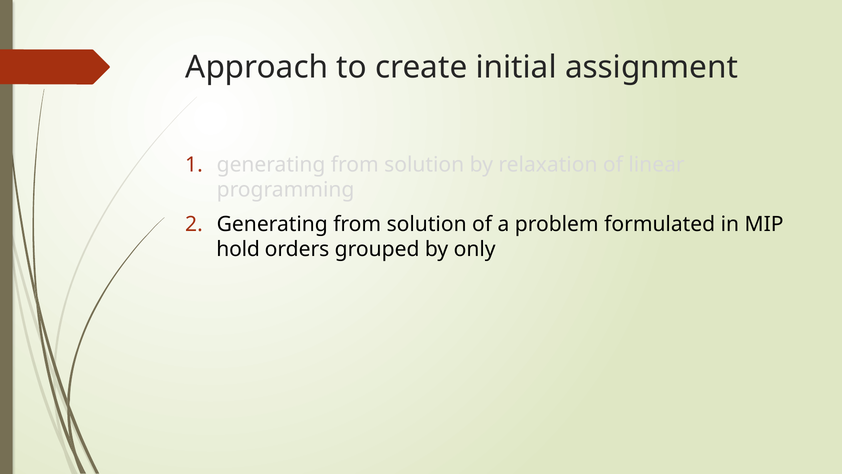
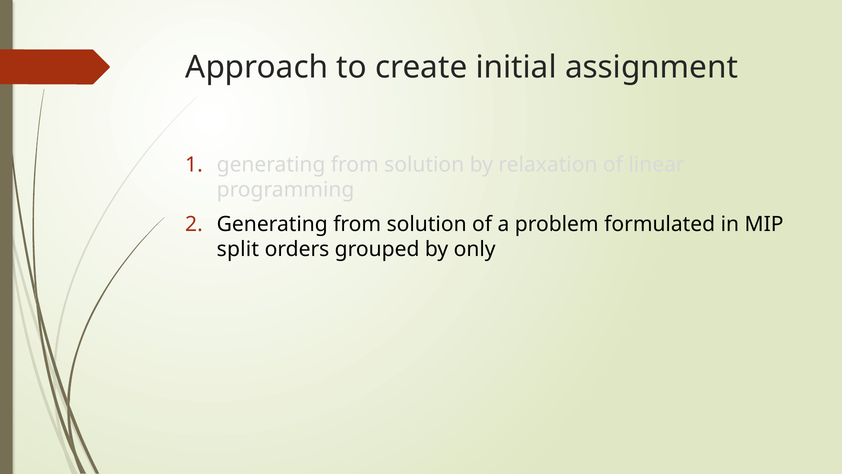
hold: hold -> split (238, 249)
